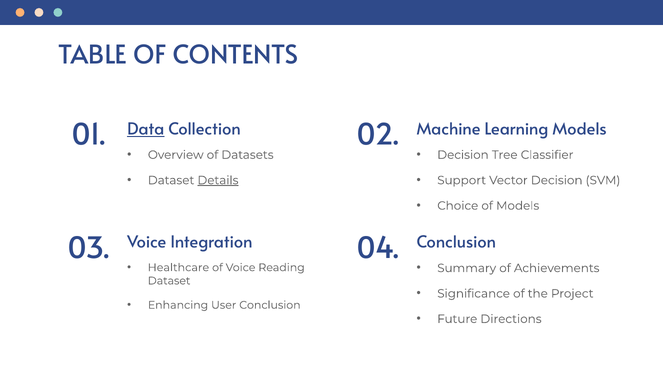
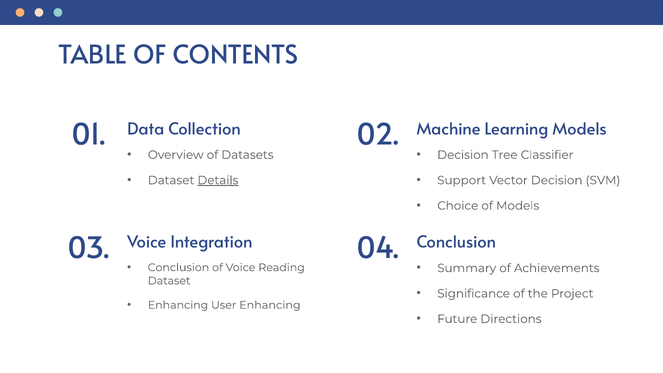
Data underline: present -> none (146, 129)
Healthcare: Healthcare -> Conclusion (178, 267)
User Conclusion: Conclusion -> Enhancing (270, 305)
